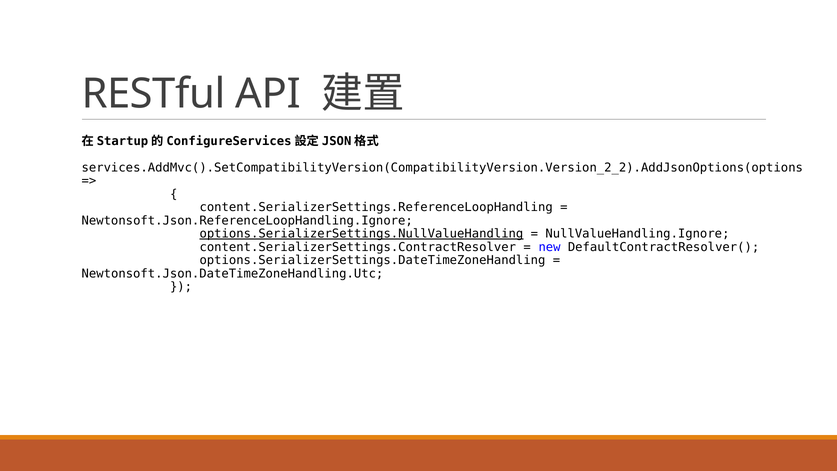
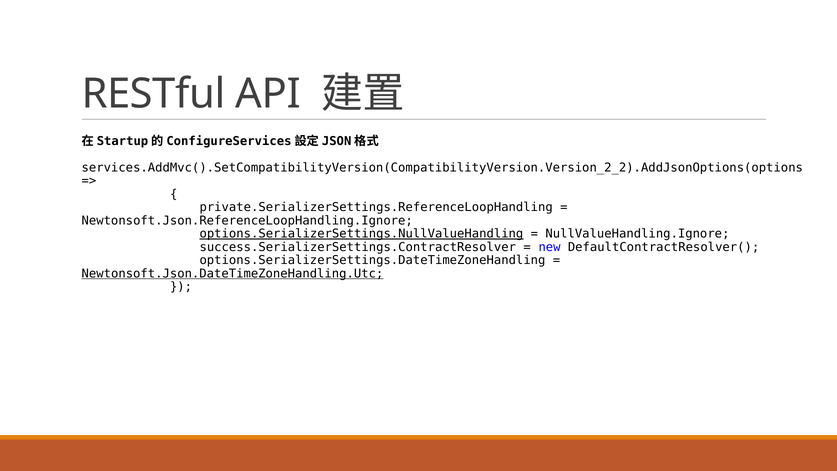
content.SerializerSettings.ReferenceLoopHandling: content.SerializerSettings.ReferenceLoopHandling -> private.SerializerSettings.ReferenceLoopHandling (376, 207)
content.SerializerSettings.ContractResolver: content.SerializerSettings.ContractResolver -> success.SerializerSettings.ContractResolver (358, 247)
Newtonsoft.Json.DateTimeZoneHandling.Utc underline: none -> present (232, 273)
